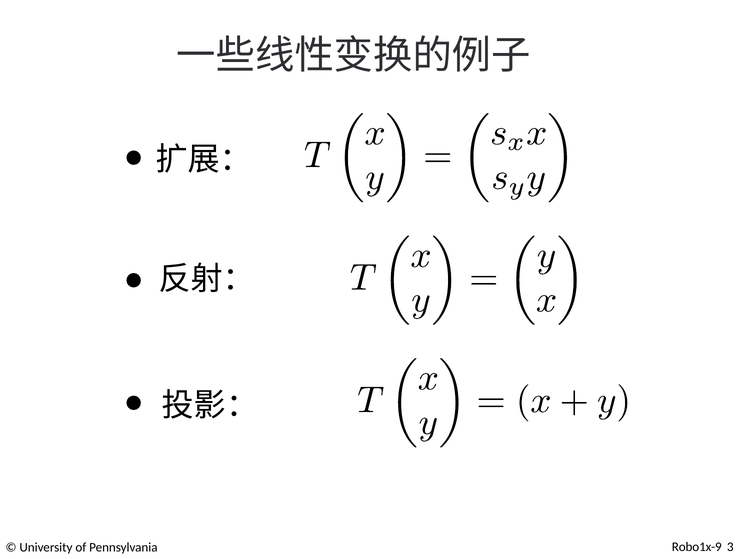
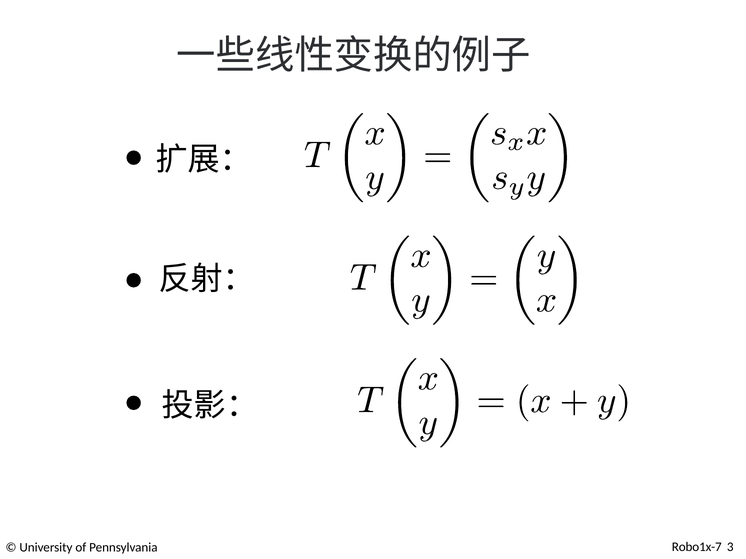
Robo1x-9: Robo1x-9 -> Robo1x-7 (697, 548)
